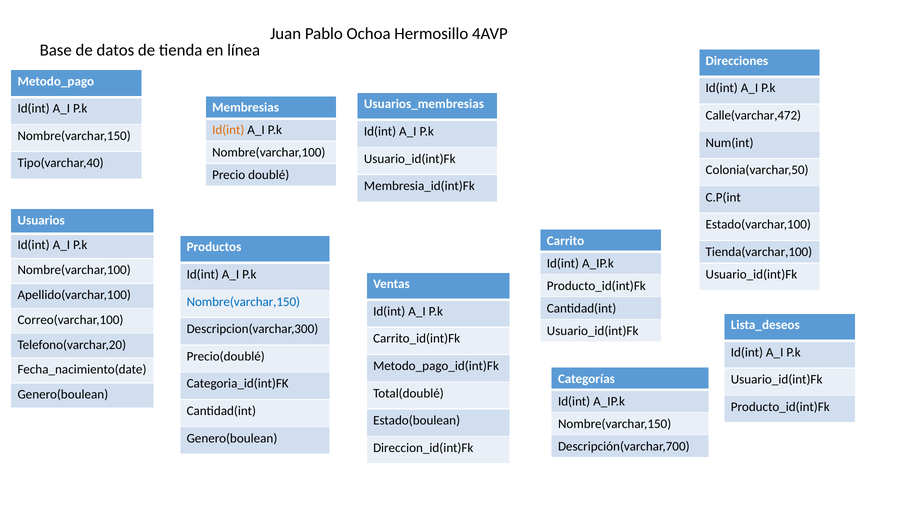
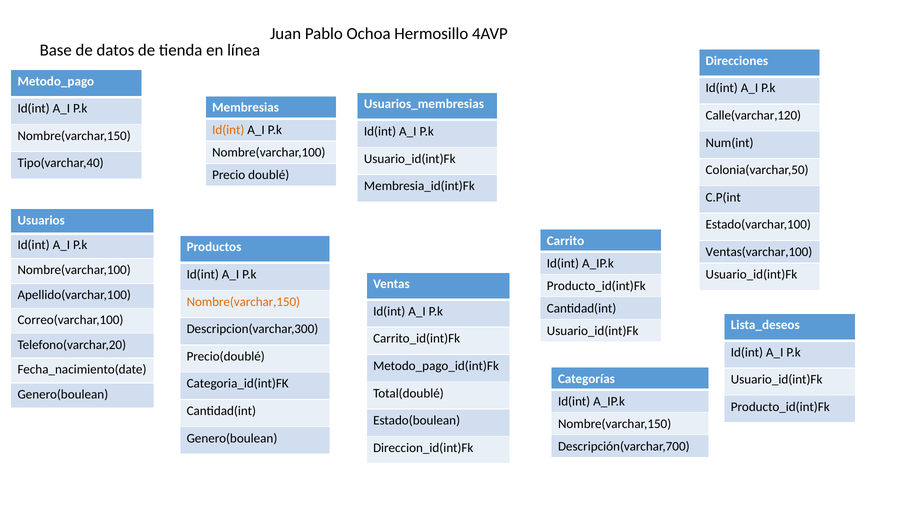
Calle(varchar,472: Calle(varchar,472 -> Calle(varchar,120 (753, 115)
Tienda(varchar,100: Tienda(varchar,100 -> Ventas(varchar,100 (759, 252)
Nombre(varchar,150 colour: blue -> orange (243, 301)
